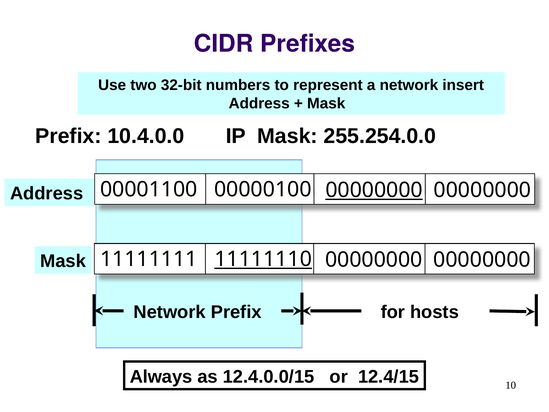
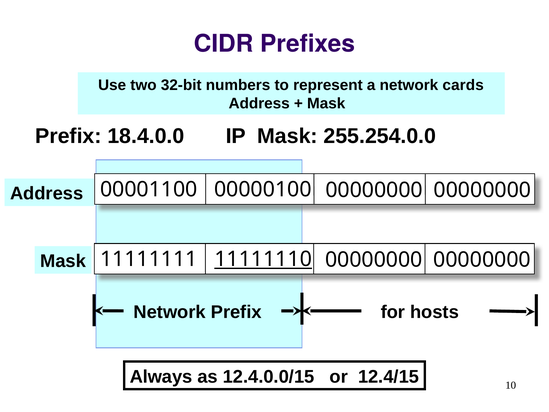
insert: insert -> cards (463, 85)
10.4.0.0: 10.4.0.0 -> 18.4.0.0 (146, 136)
00000000 underline: present -> none (374, 190)
